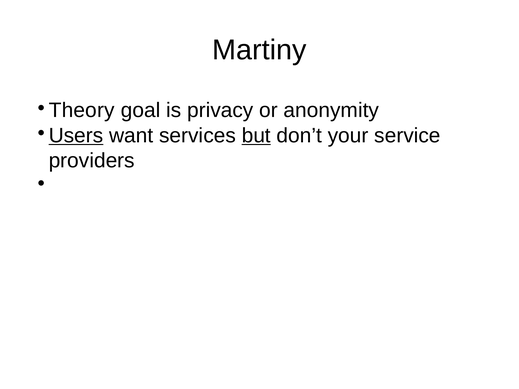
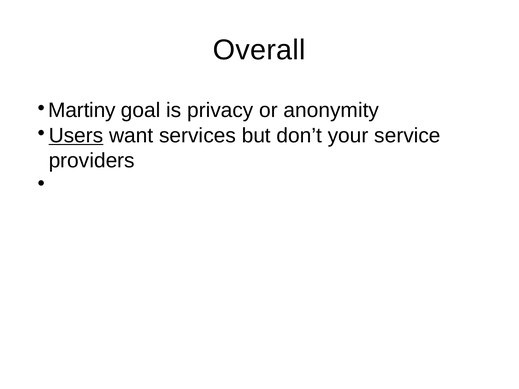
Martiny: Martiny -> Overall (259, 50)
Theory: Theory -> Martiny (82, 110)
but underline: present -> none (256, 136)
